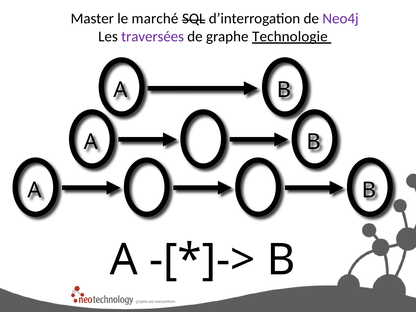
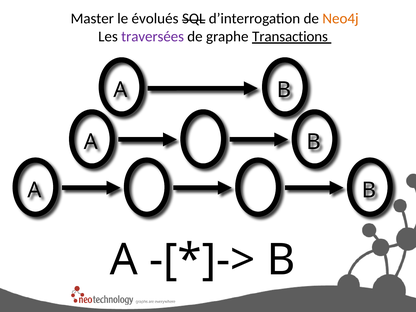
marché: marché -> évolués (155, 18)
Neo4j colour: purple -> orange (341, 18)
Technologie: Technologie -> Transactions (290, 36)
